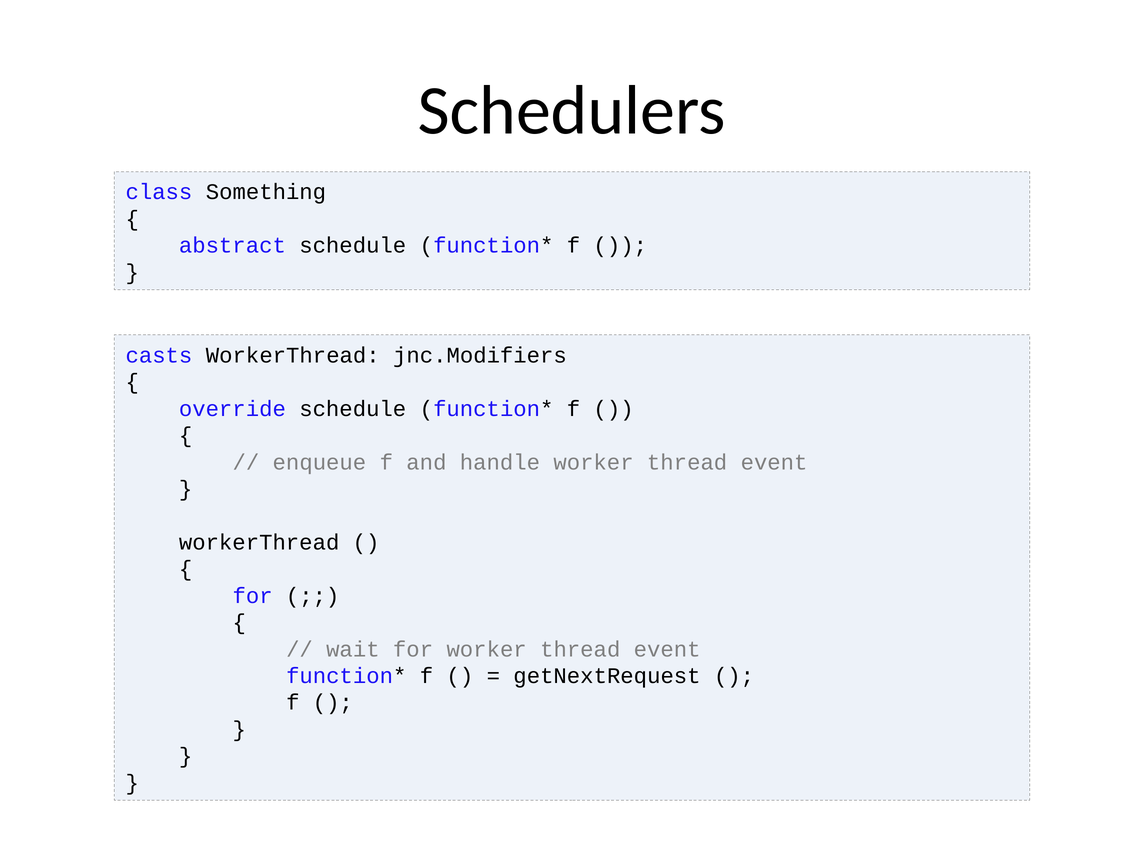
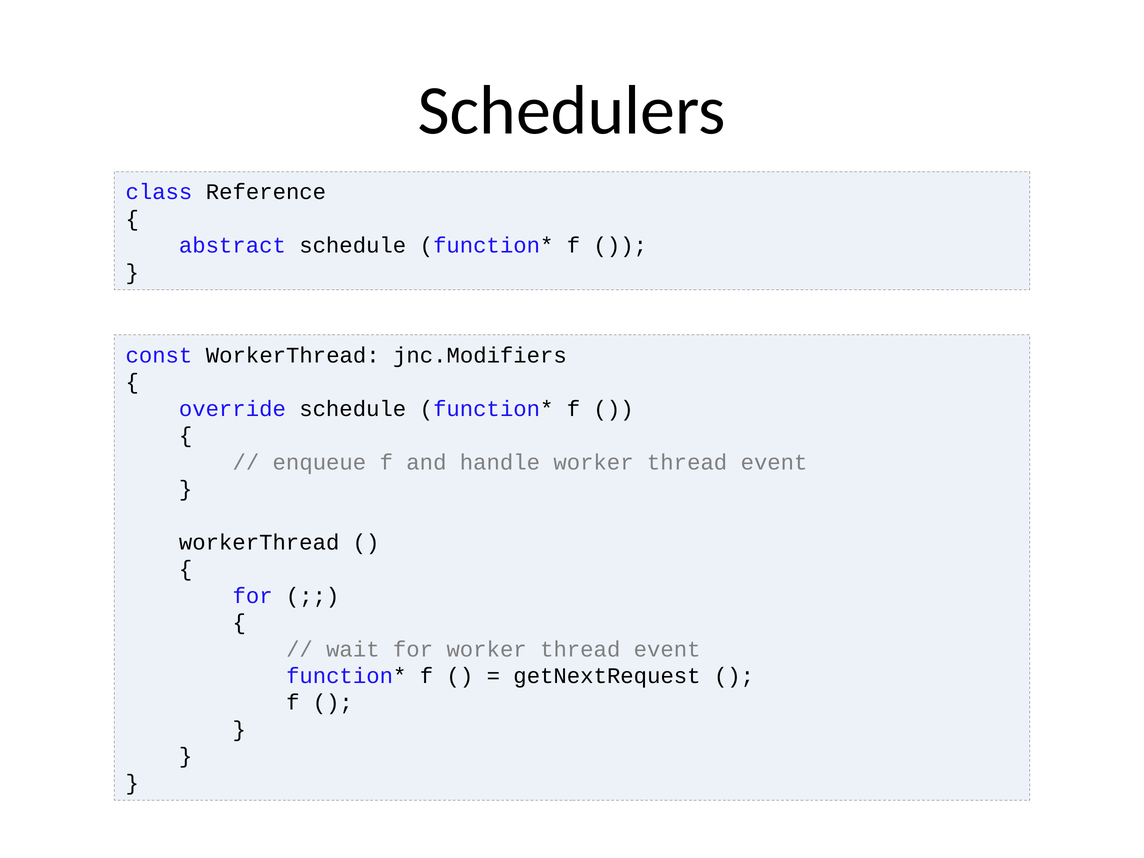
Something: Something -> Reference (266, 192)
casts: casts -> const (159, 355)
